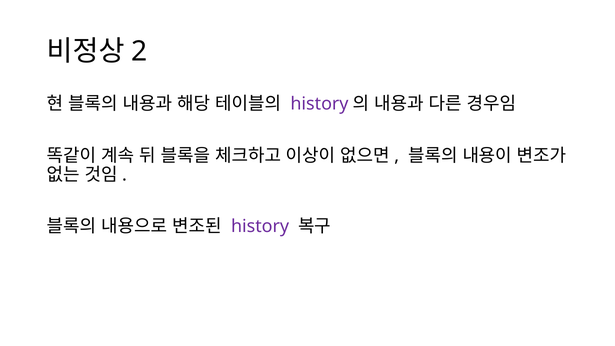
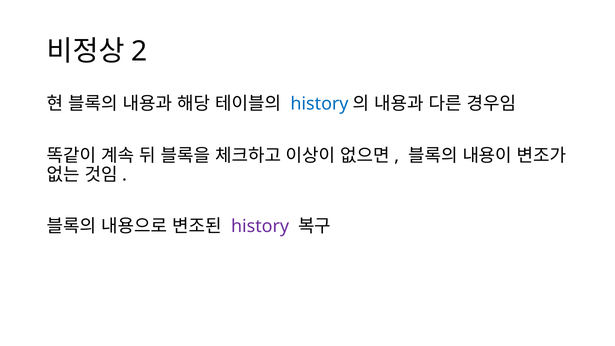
history colour: purple -> blue (319, 104)
